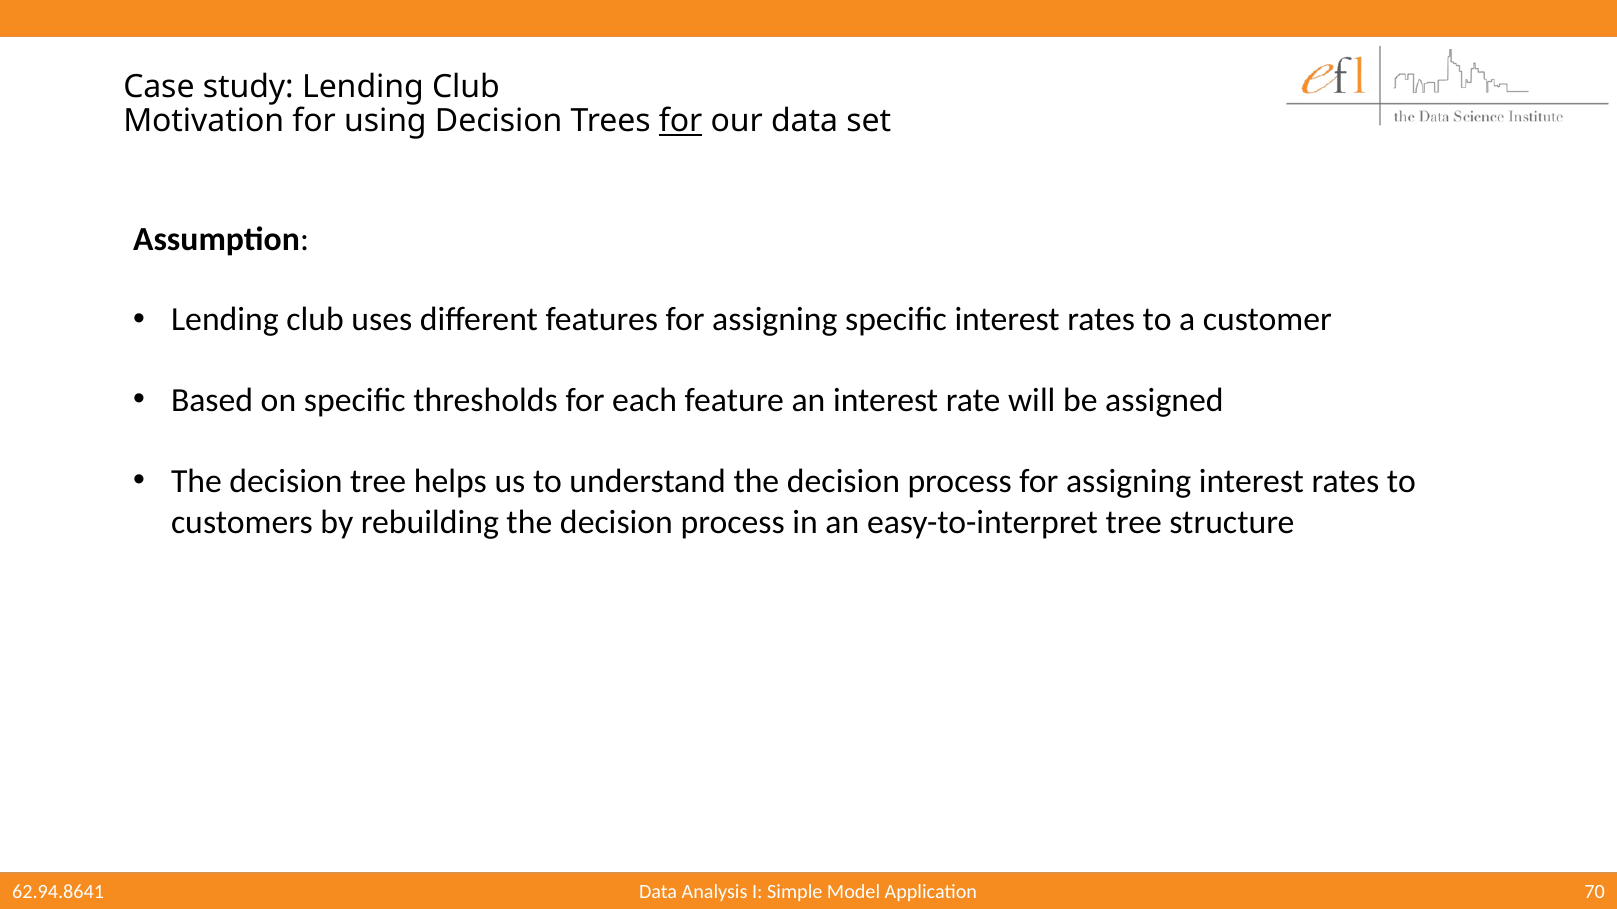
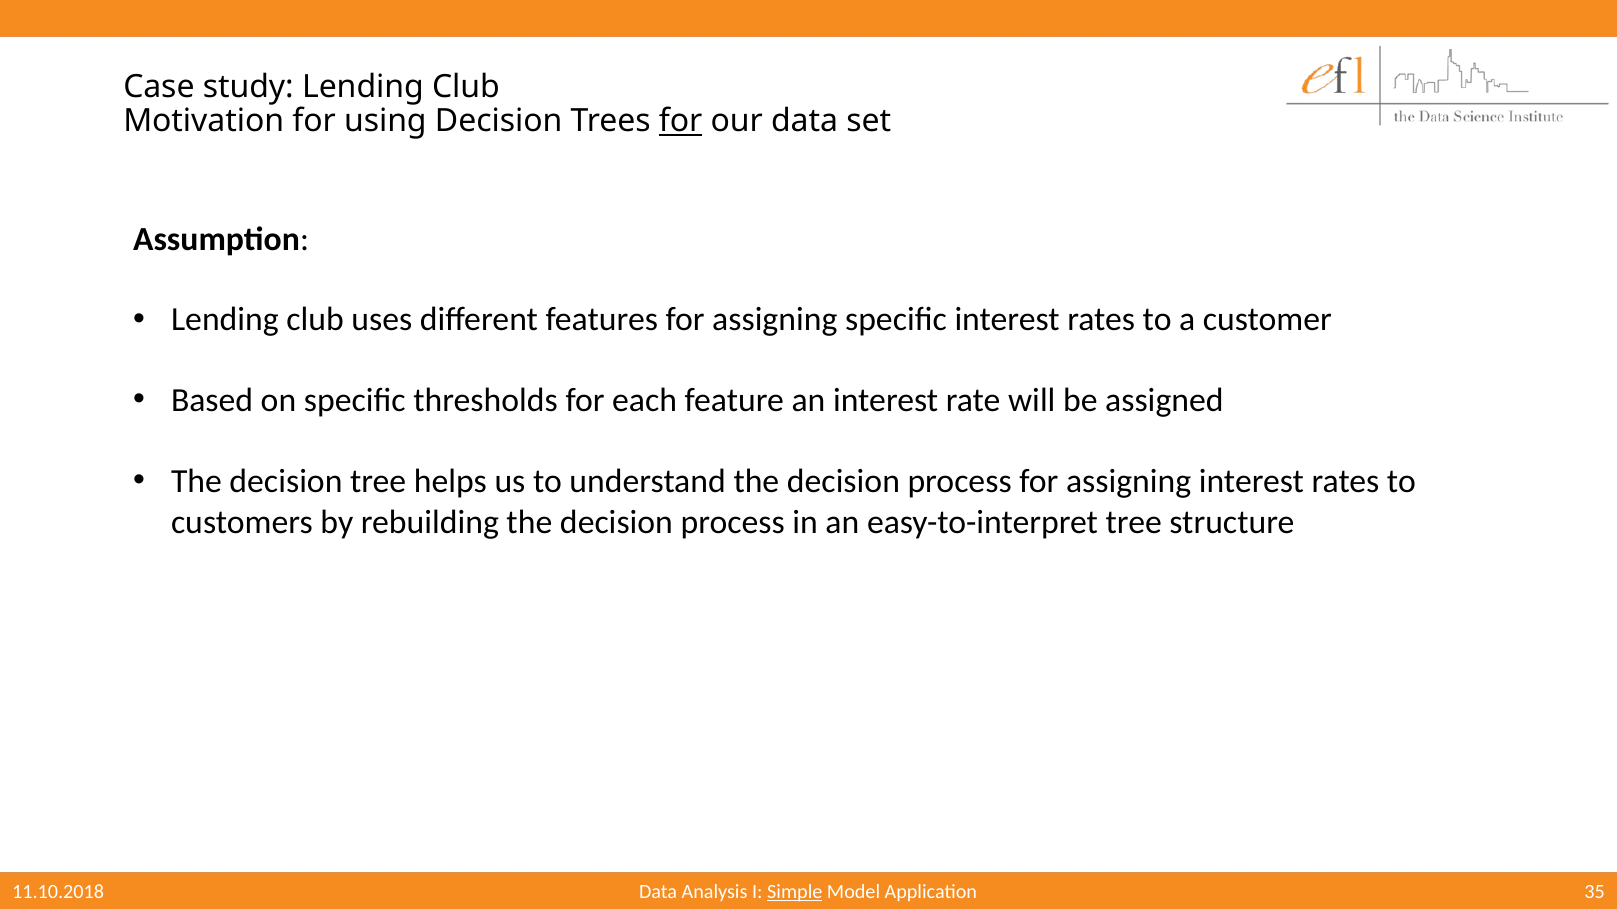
62.94.8641: 62.94.8641 -> 11.10.2018 (58, 892)
Simple underline: none -> present (795, 892)
70: 70 -> 35 (1595, 892)
